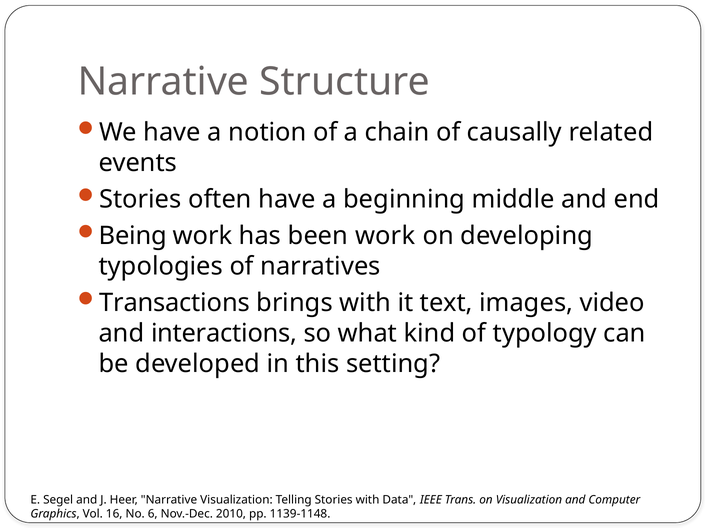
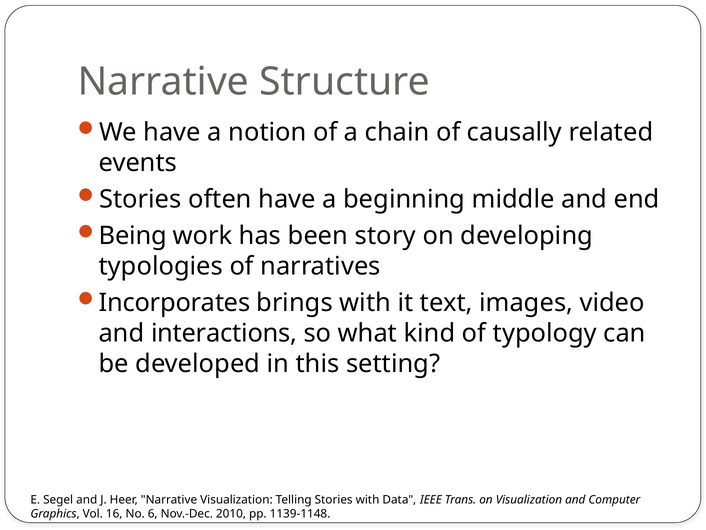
been work: work -> story (385, 235)
Transactions: Transactions -> Incorporates (175, 302)
